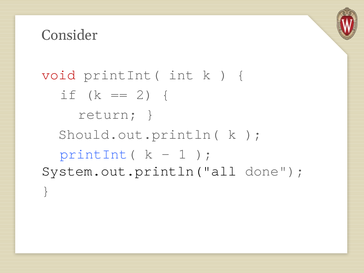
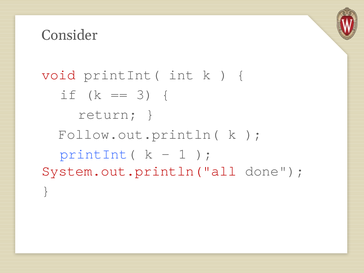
2: 2 -> 3 (145, 95)
Should.out.println(: Should.out.println( -> Follow.out.println( (139, 134)
System.out.println("all colour: black -> red (139, 171)
